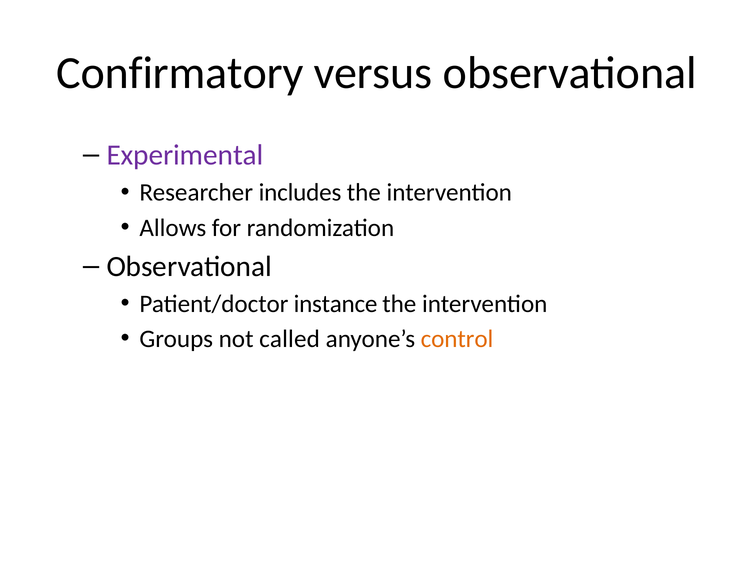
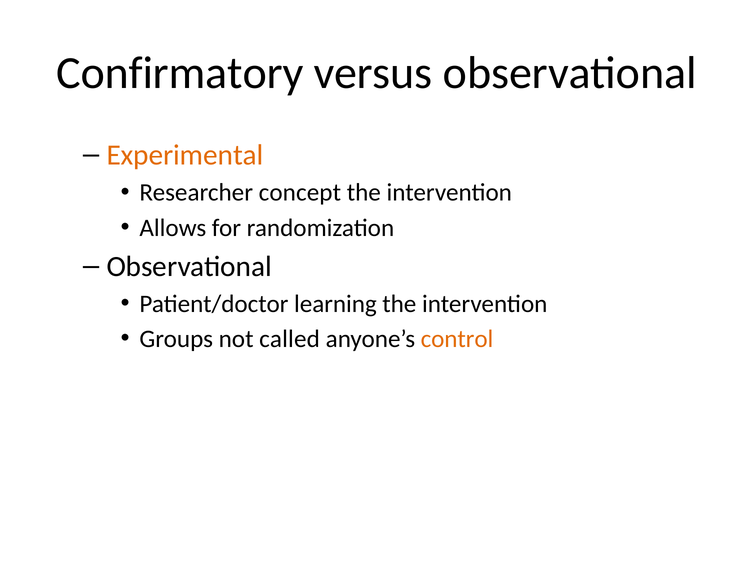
Experimental colour: purple -> orange (185, 155)
includes: includes -> concept (300, 193)
instance: instance -> learning (335, 304)
